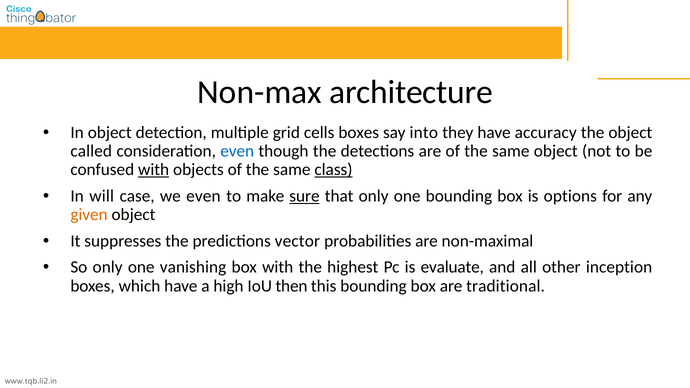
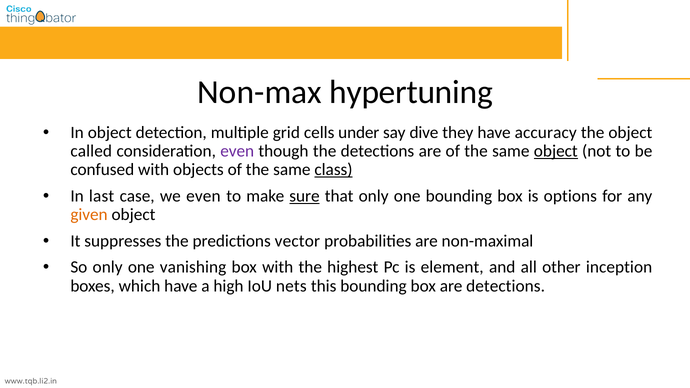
architecture: architecture -> hypertuning (411, 92)
cells boxes: boxes -> under (359, 133)
into: into -> dive (424, 133)
even colour: blue -> purple (237, 151)
object underline: none -> present (556, 151)
with underline: present -> none (154, 170)
will: will -> last (102, 196)
evaluate: evaluate -> element (452, 267)
then: then -> nets (291, 286)
are traditional: traditional -> detections (506, 286)
